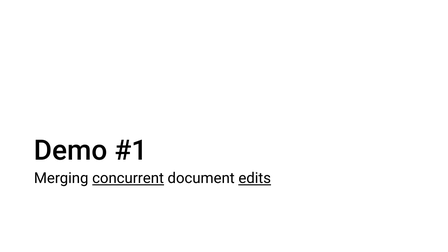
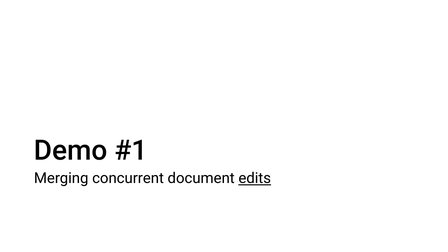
concurrent underline: present -> none (128, 178)
